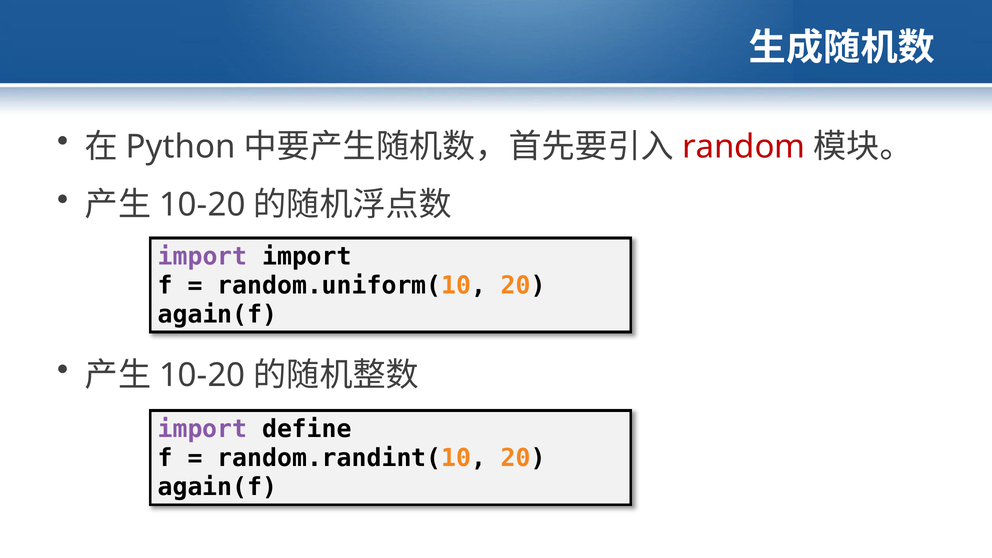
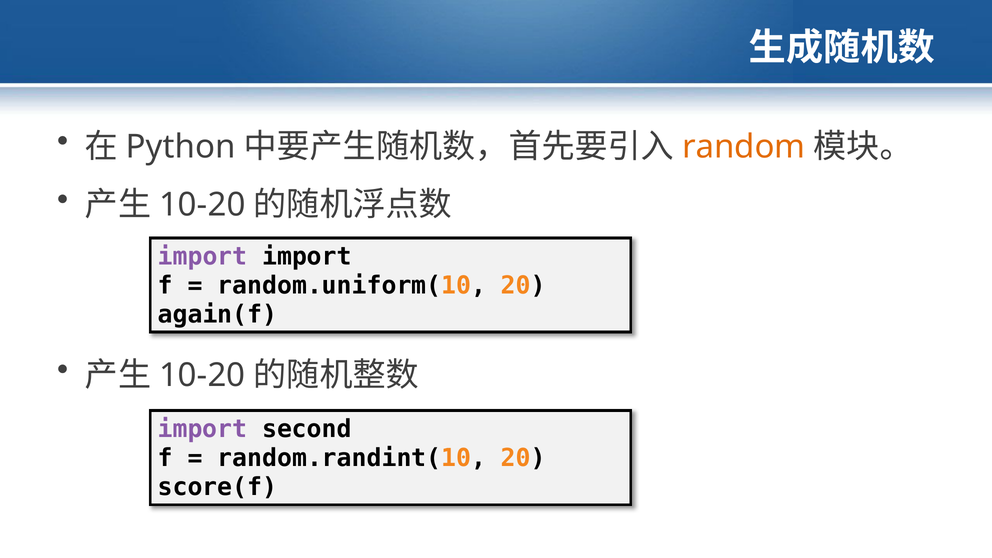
random colour: red -> orange (744, 147)
define: define -> second (307, 429)
again(f: again(f -> score(f (217, 487)
